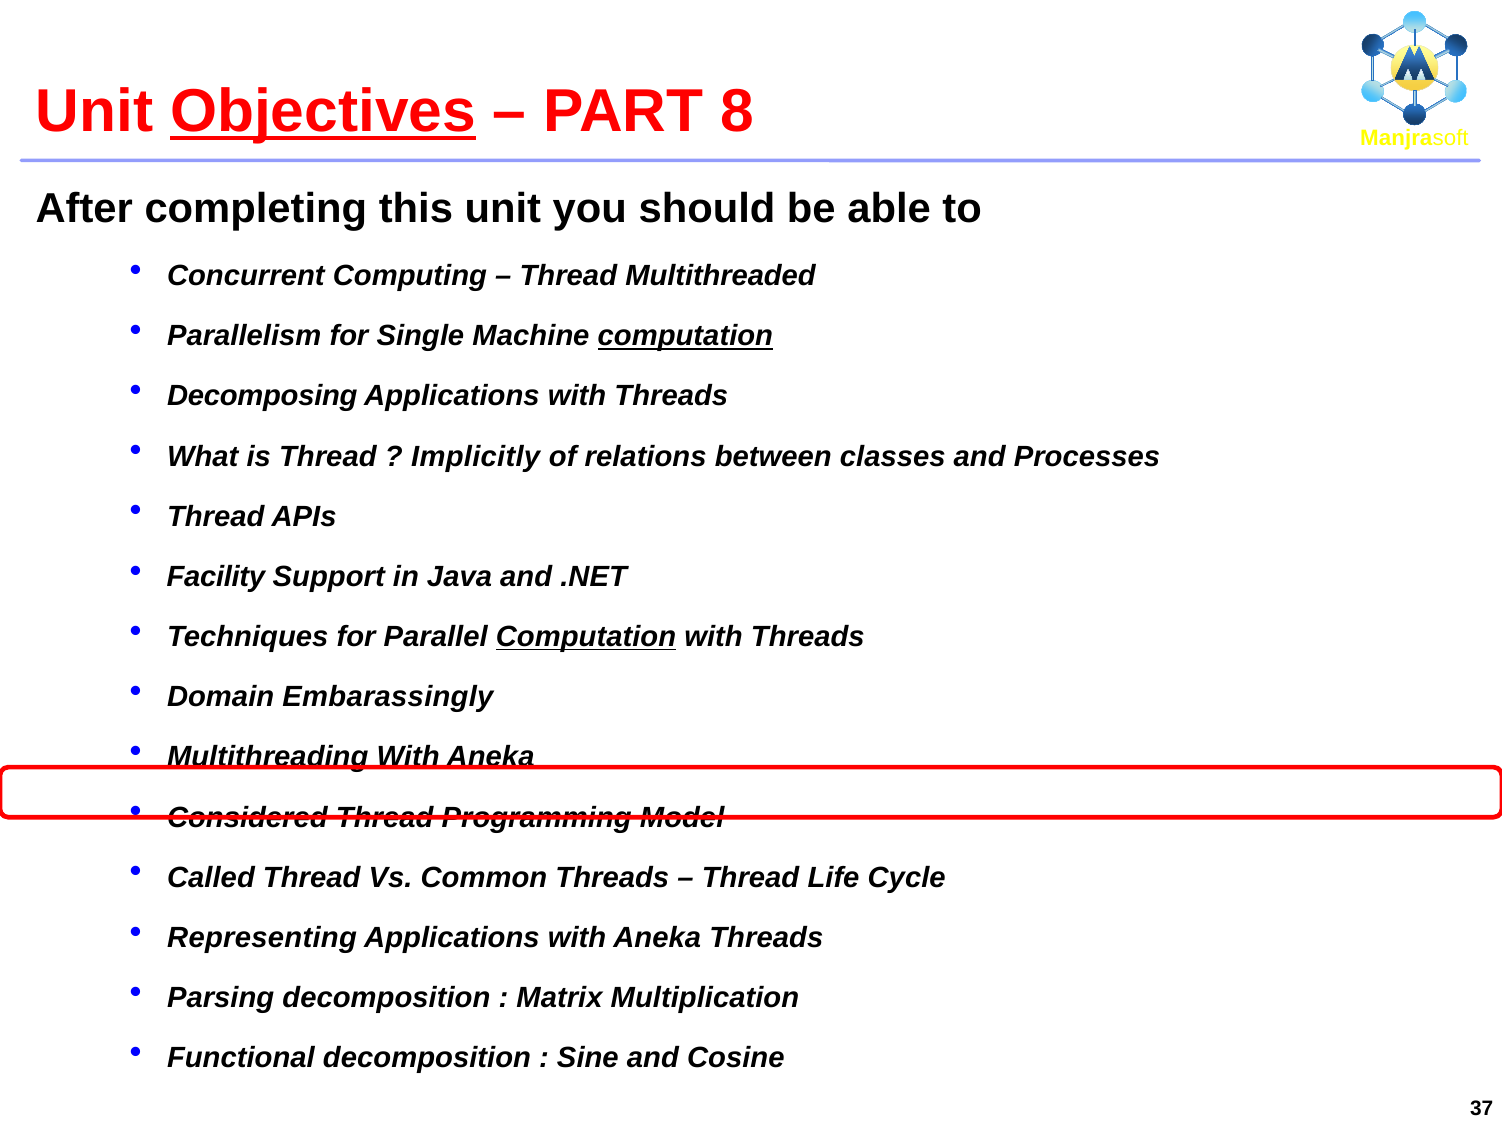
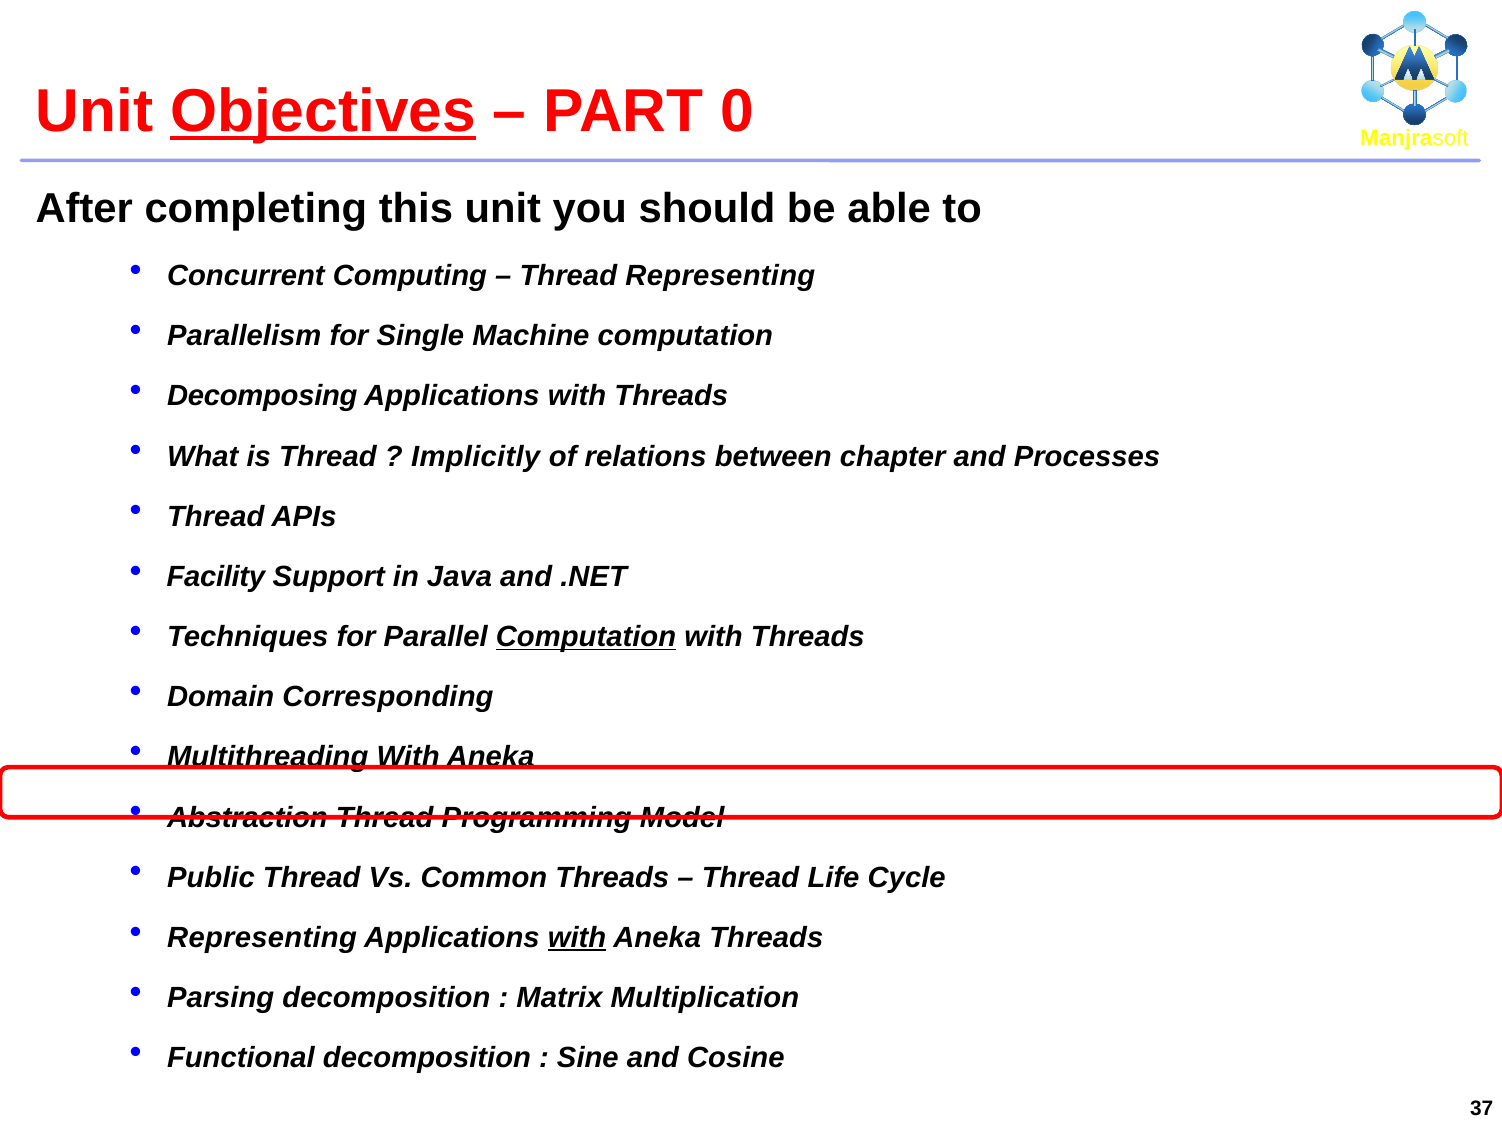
8: 8 -> 0 (737, 112)
Thread Multithreaded: Multithreaded -> Representing (720, 276)
computation underline: present -> none (685, 336)
classes: classes -> chapter (893, 456)
Embarassingly: Embarassingly -> Corresponding (388, 697)
Considered: Considered -> Abstraction (247, 817)
Called: Called -> Public (211, 877)
with underline: none -> present (577, 937)
